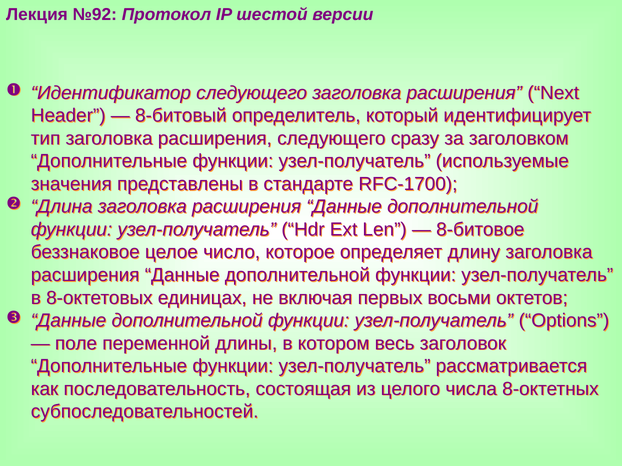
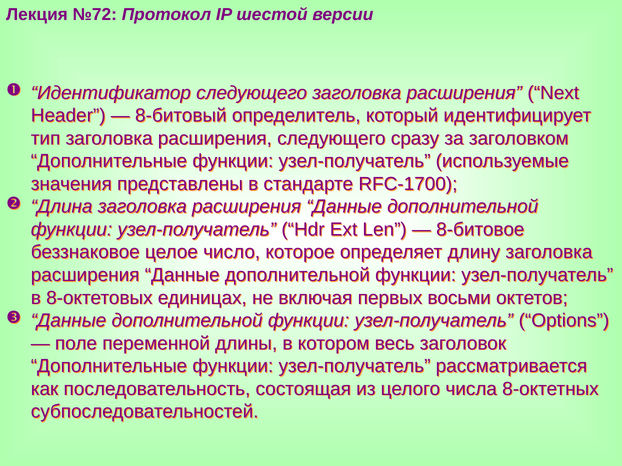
№92: №92 -> №72 (95, 15)
